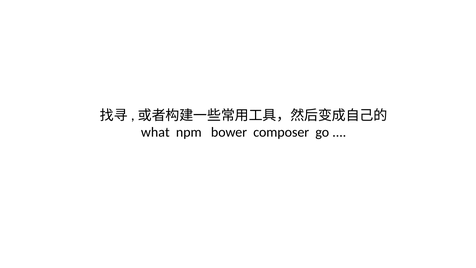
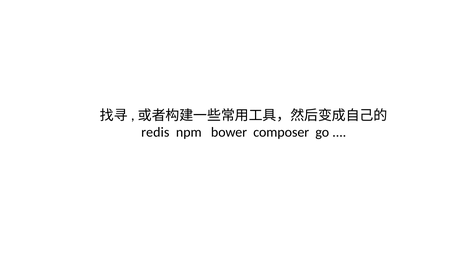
what: what -> redis (155, 132)
